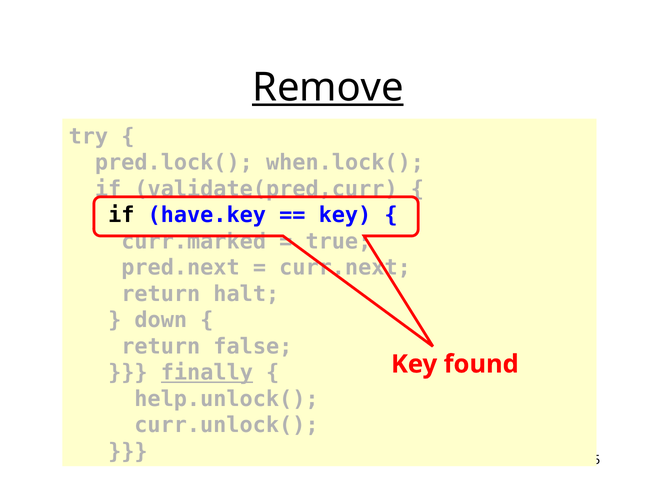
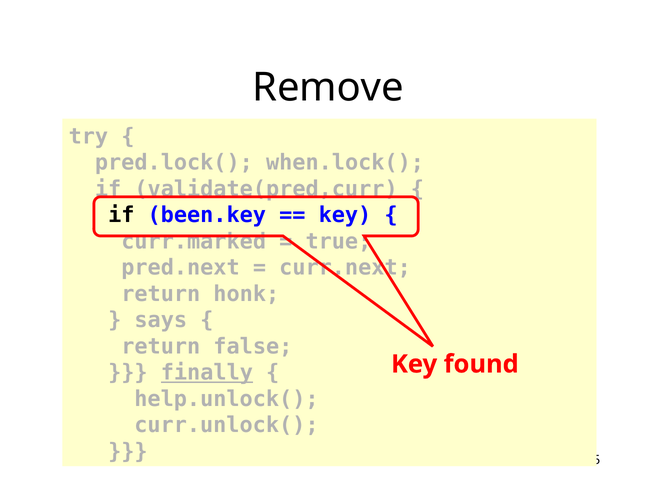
Remove underline: present -> none (328, 88)
have.key: have.key -> been.key (207, 215)
halt: halt -> honk (246, 294)
down: down -> says (161, 320)
